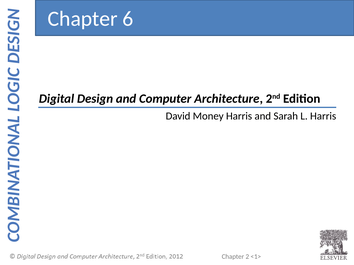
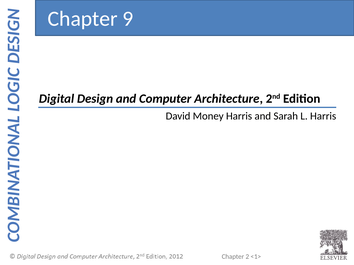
6: 6 -> 9 (128, 19)
